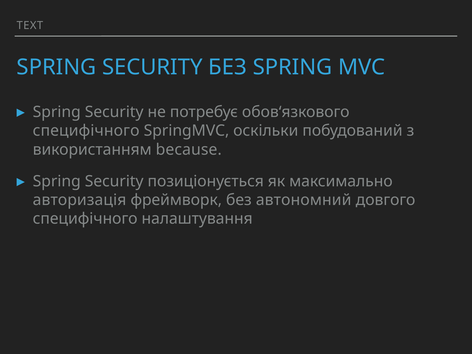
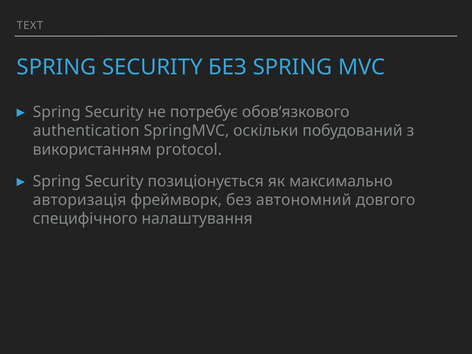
специфічного: специфічного -> authentication (86, 131)
because: because -> protocol (189, 150)
